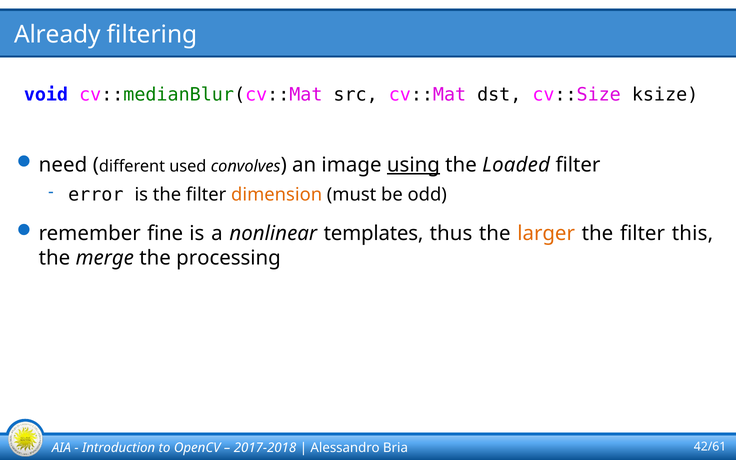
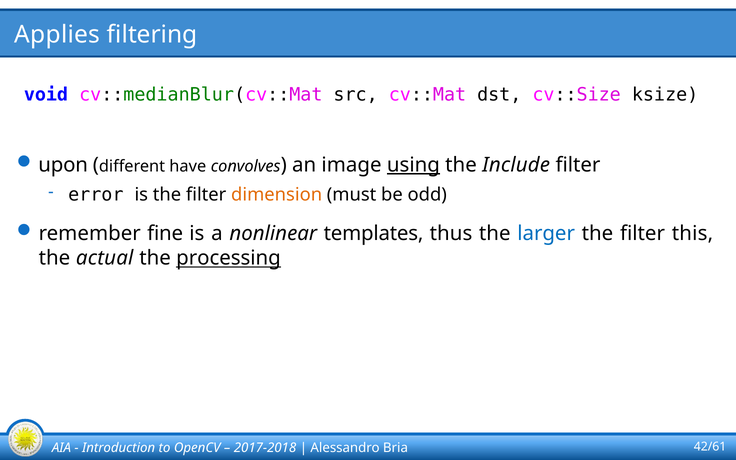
Already: Already -> Applies (57, 35)
need: need -> upon (63, 165)
used: used -> have (188, 166)
Loaded: Loaded -> Include (516, 165)
larger colour: orange -> blue (546, 234)
merge: merge -> actual (105, 258)
processing underline: none -> present (229, 258)
